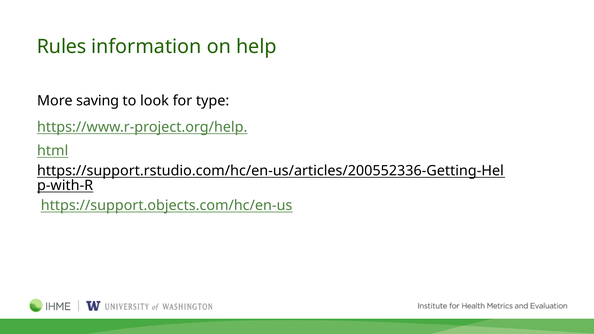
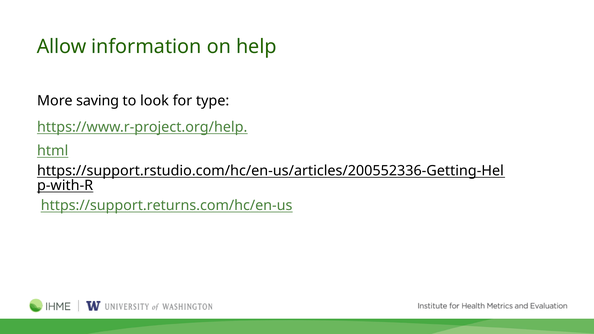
Rules: Rules -> Allow (62, 47)
https://support.objects.com/hc/en-us: https://support.objects.com/hc/en-us -> https://support.returns.com/hc/en-us (167, 205)
